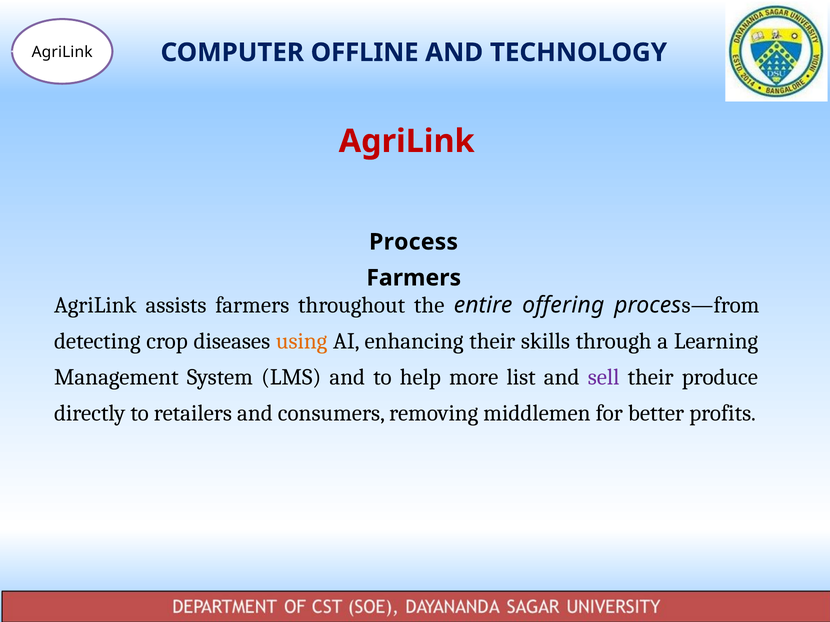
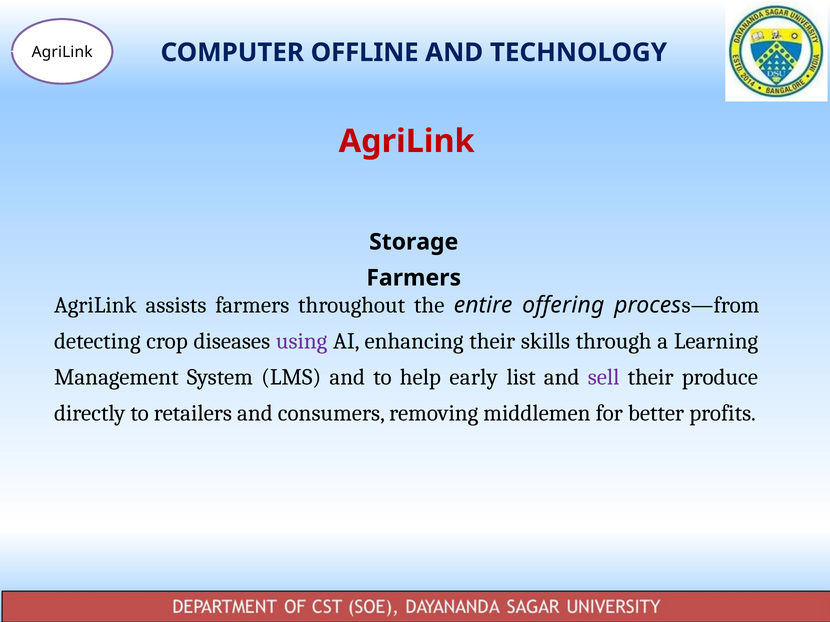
Process: Process -> Storage (414, 242)
using colour: orange -> purple (302, 341)
more: more -> early (474, 377)
